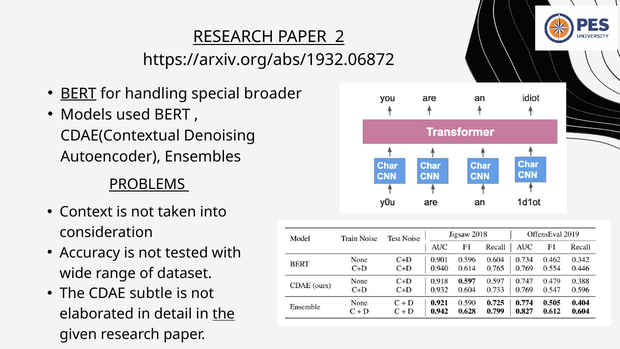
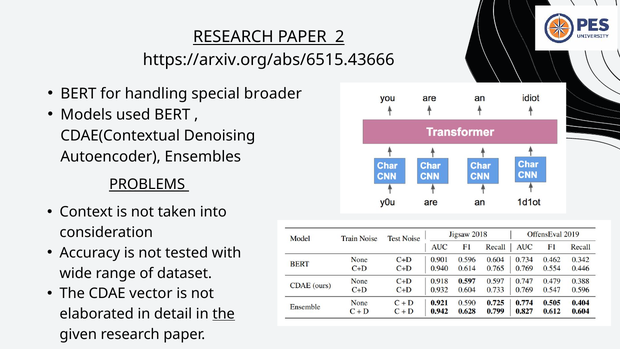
https://arxiv.org/abs/1932.06872: https://arxiv.org/abs/1932.06872 -> https://arxiv.org/abs/6515.43666 (269, 60)
BERT underline: present -> none (78, 94)
subtle: subtle -> vector (151, 293)
